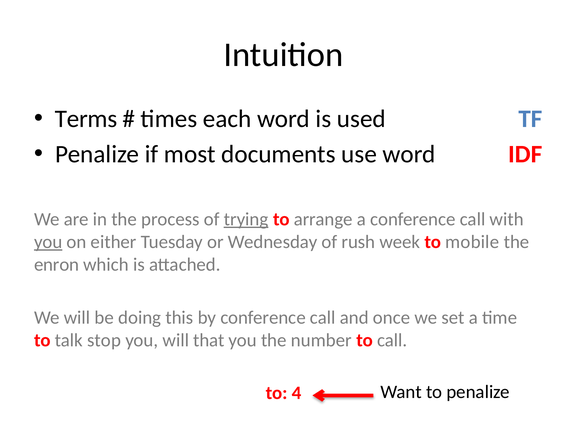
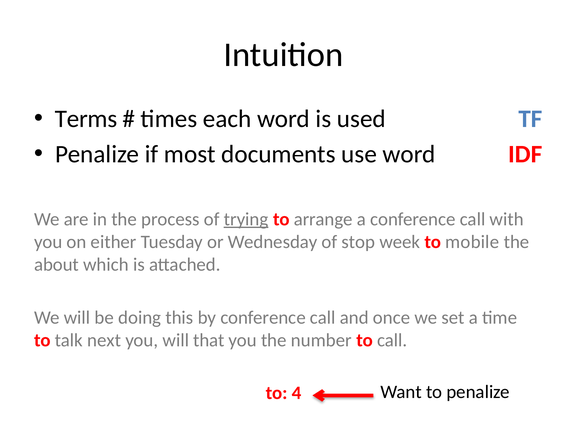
you underline: present -> none (48, 242)
rush: rush -> stop (358, 242)
enron: enron -> about (56, 265)
stop: stop -> next (104, 340)
